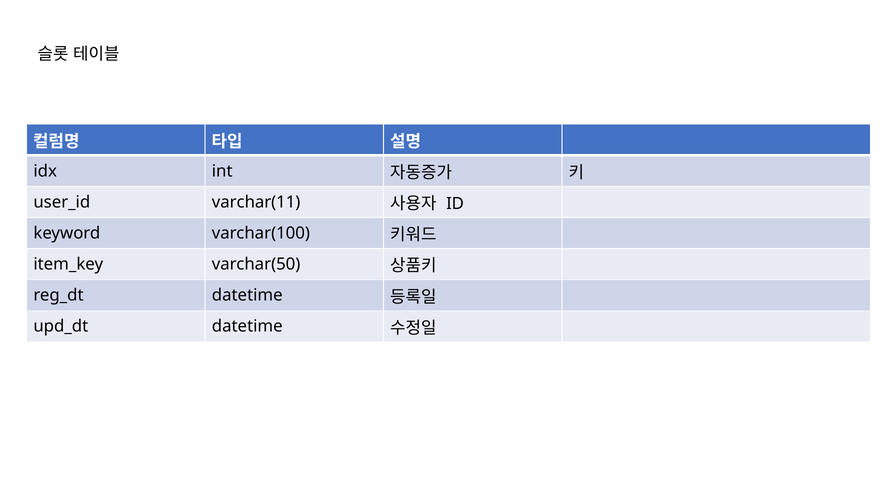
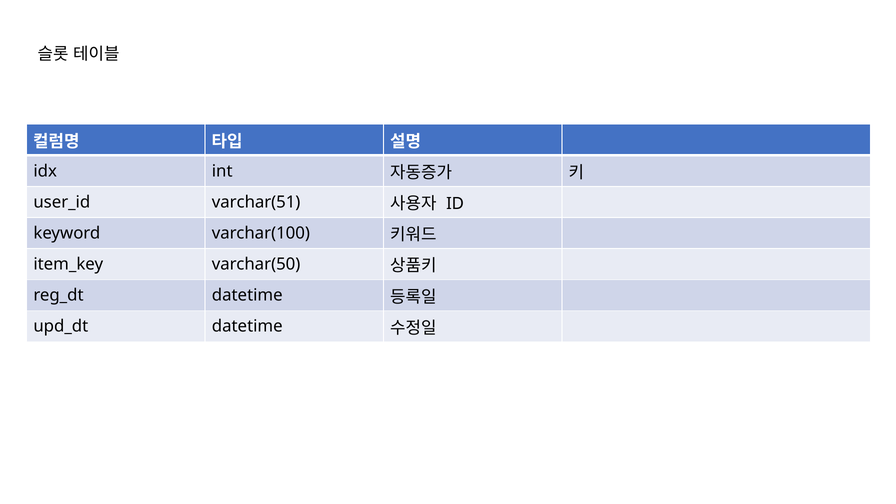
varchar(11: varchar(11 -> varchar(51 (256, 202)
